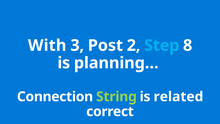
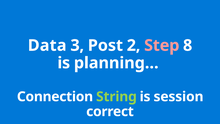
With: With -> Data (47, 45)
Step colour: light blue -> pink (162, 45)
related: related -> session (179, 96)
